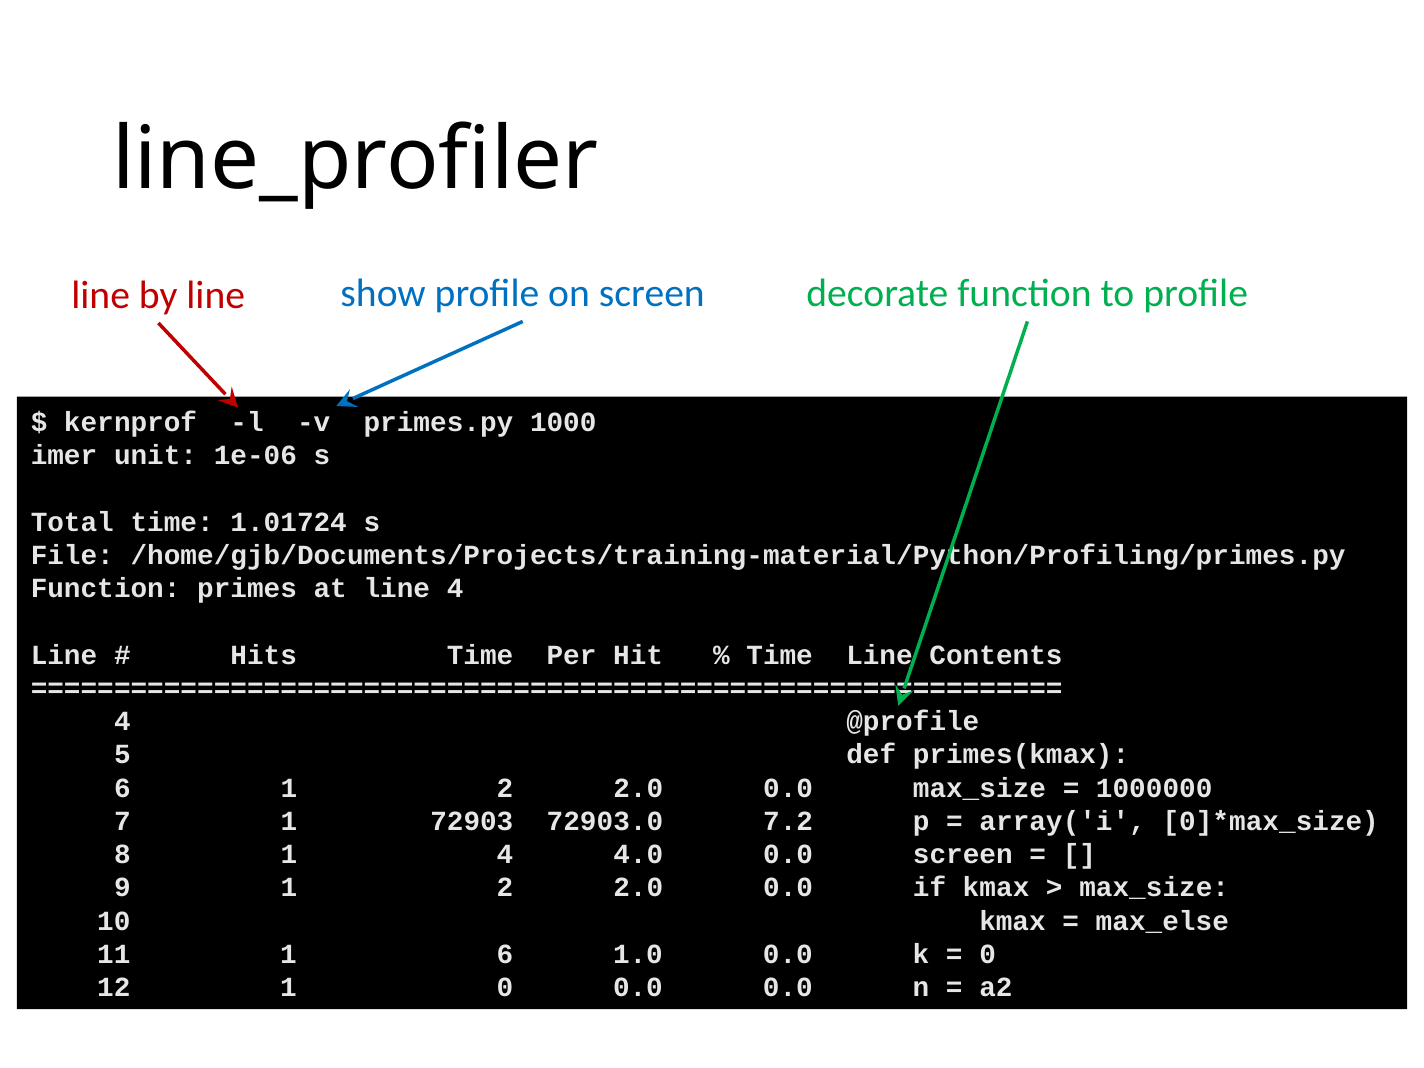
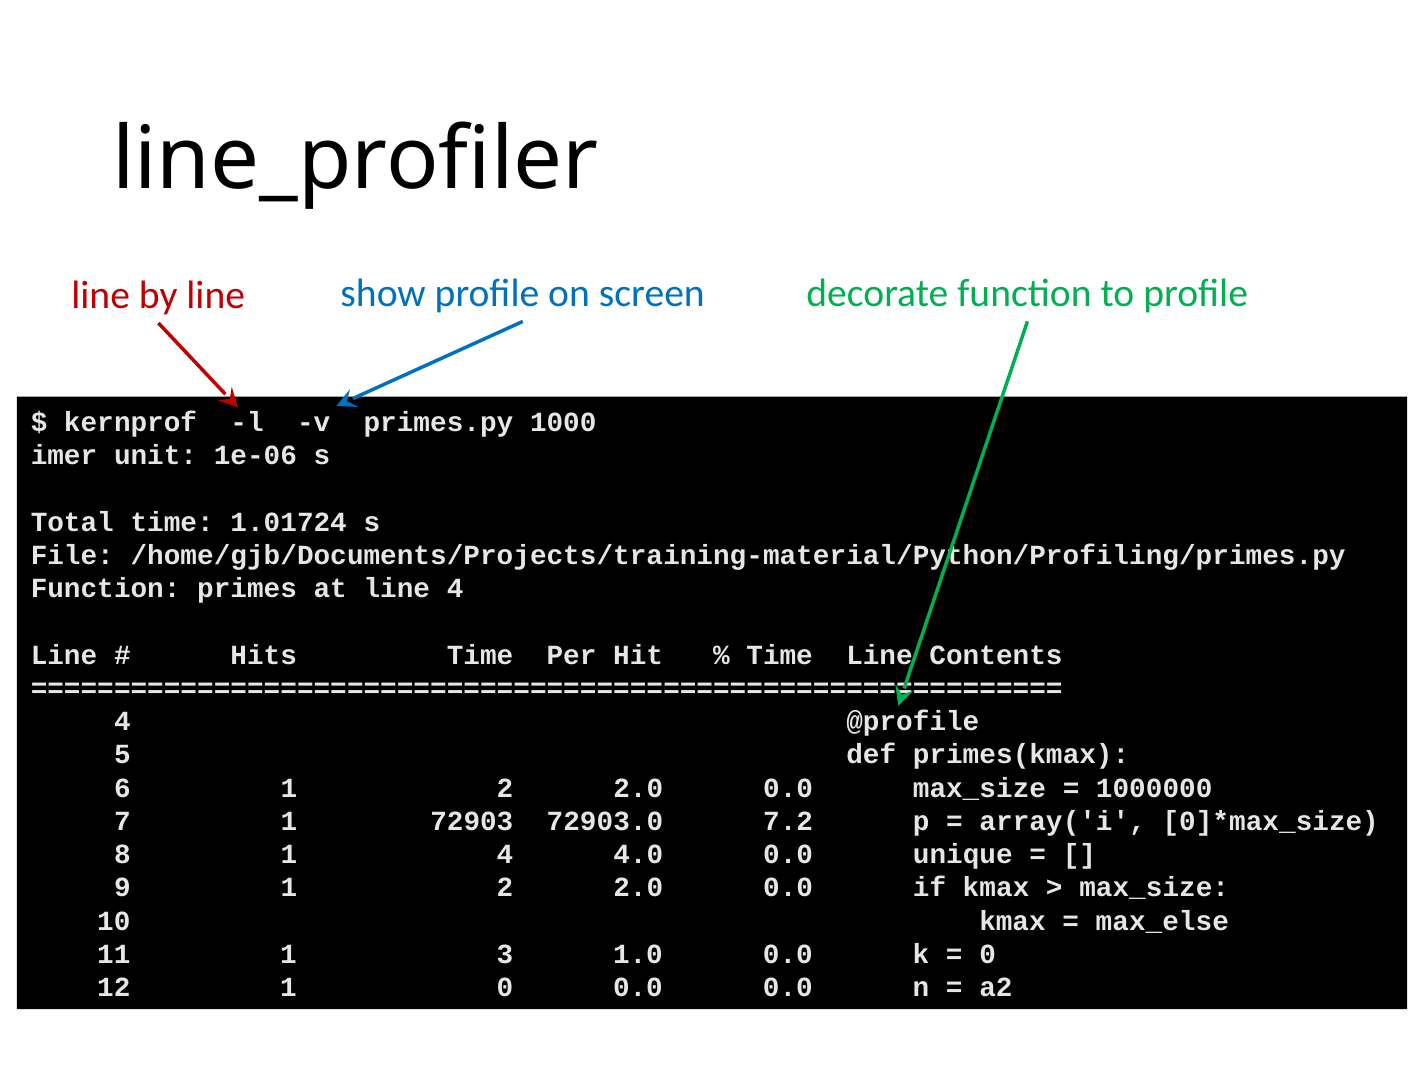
0.0 screen: screen -> unique (963, 854)
1 6: 6 -> 3 (505, 954)
